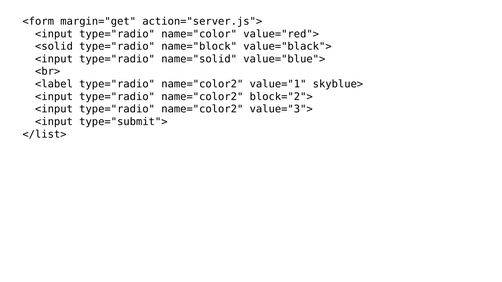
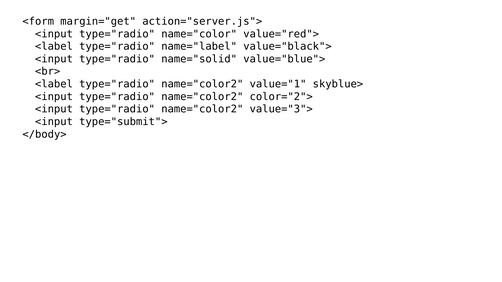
<solid: <solid -> <label (54, 47)
name="block: name="block -> name="label (199, 47)
block="2">: block="2"> -> color="2"> (281, 97)
</list>: </list> -> </body> (45, 134)
